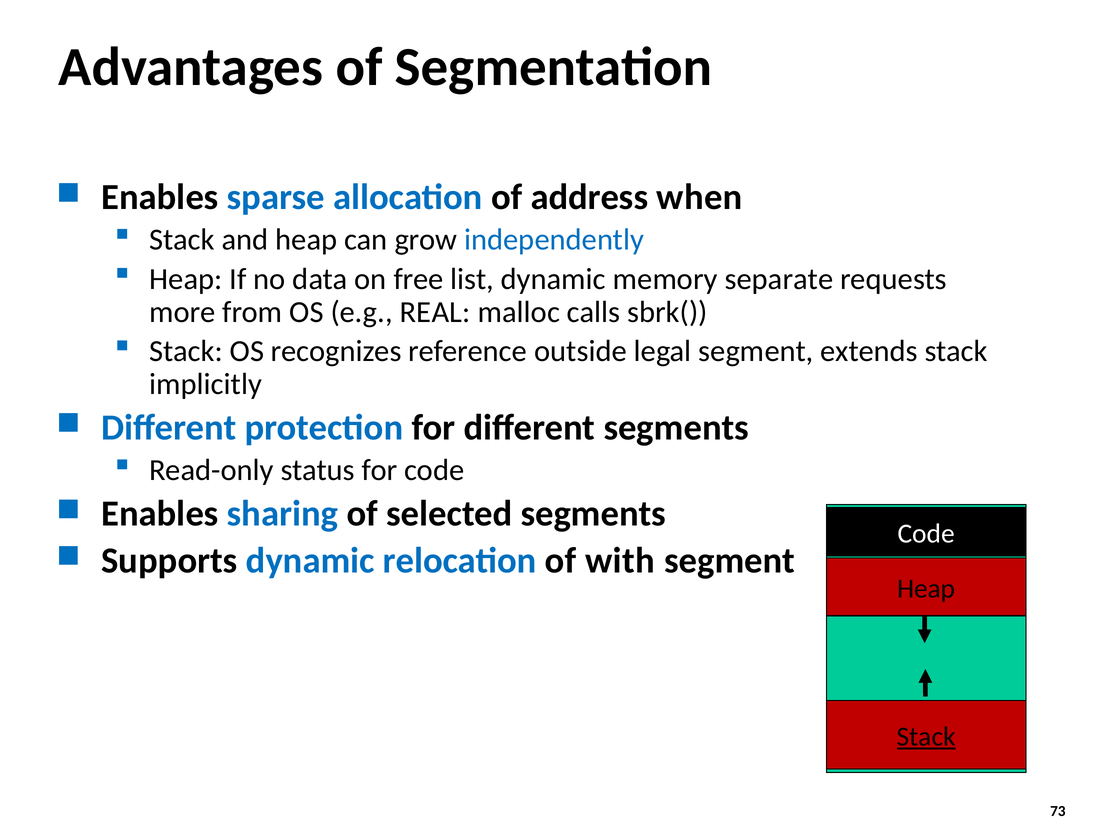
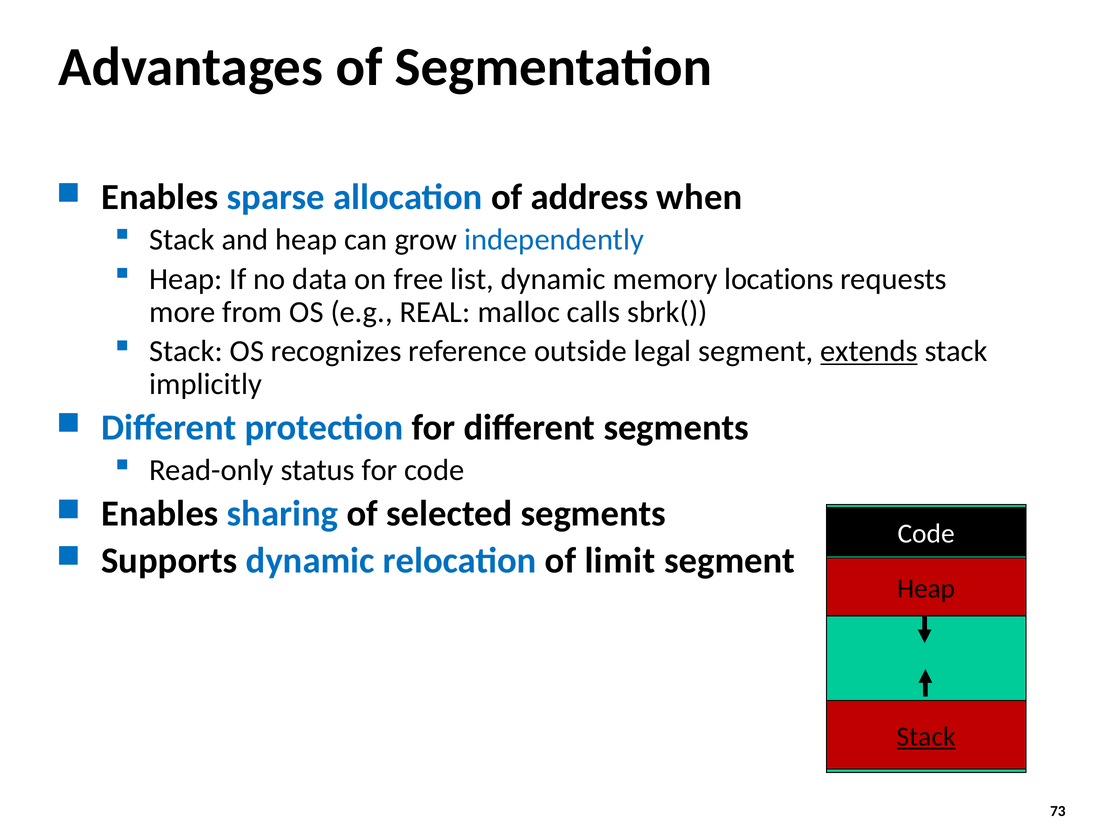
separate: separate -> locations (779, 279)
extends underline: none -> present (869, 351)
with: with -> limit (620, 561)
